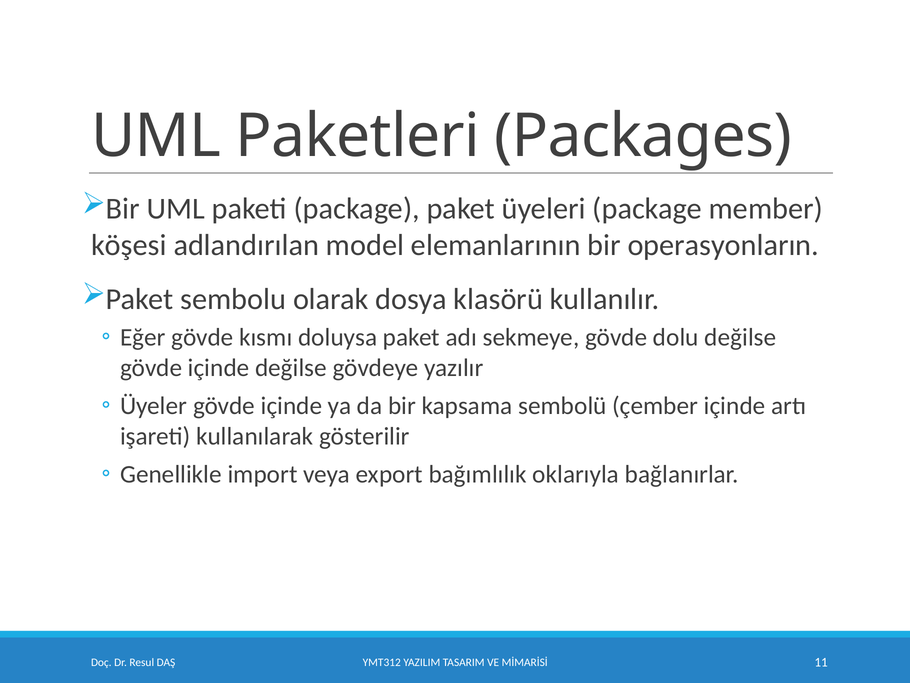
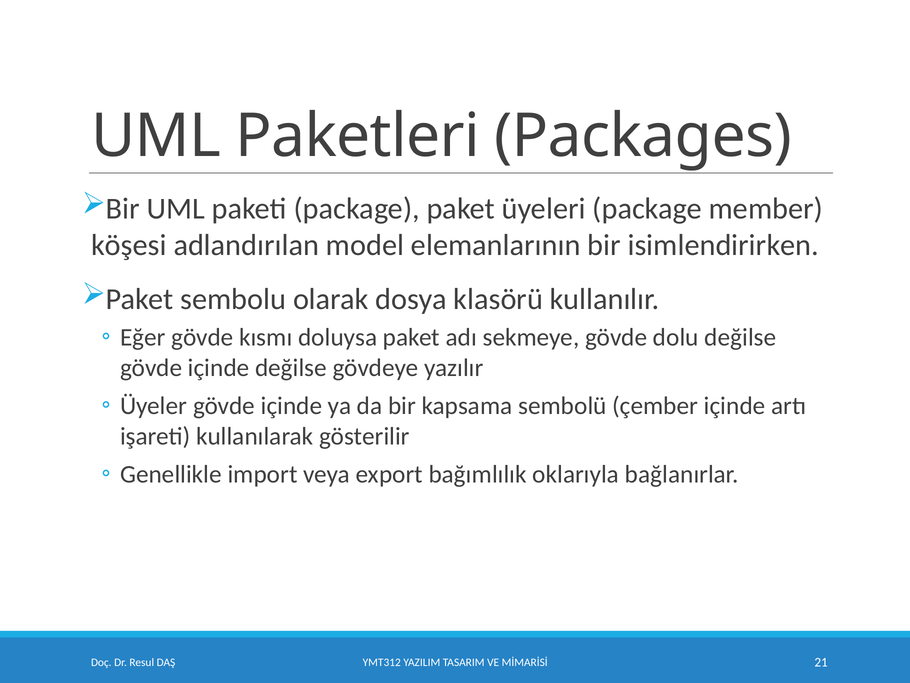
operasyonların: operasyonların -> isimlendirirken (723, 245)
11: 11 -> 21 (821, 662)
